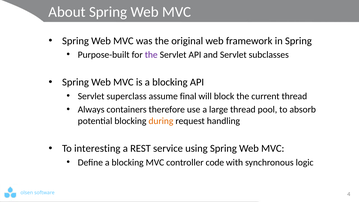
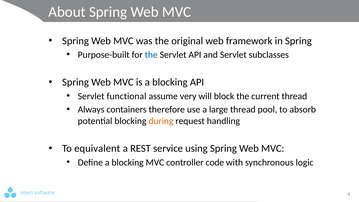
the colour: purple -> blue (151, 55)
superclass: superclass -> functional (127, 96)
final: final -> very (188, 96)
interesting: interesting -> equivalent (97, 148)
